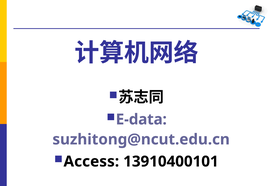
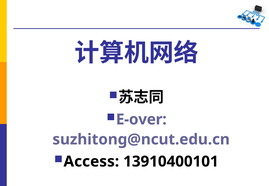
E-data: E-data -> E-over (141, 120)
